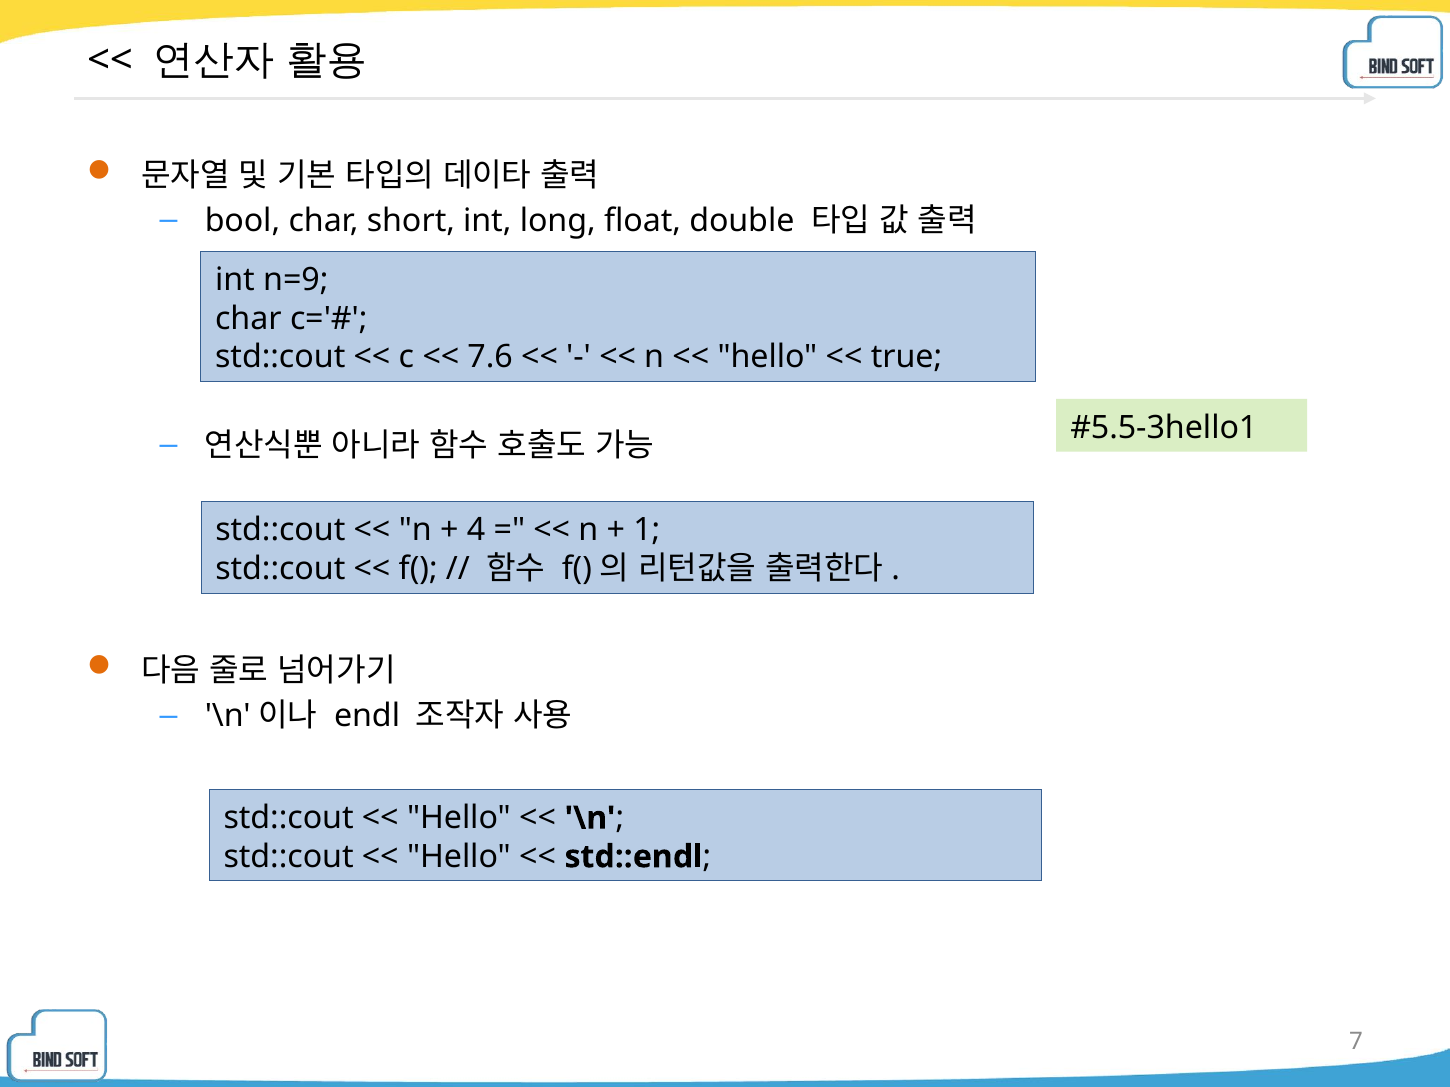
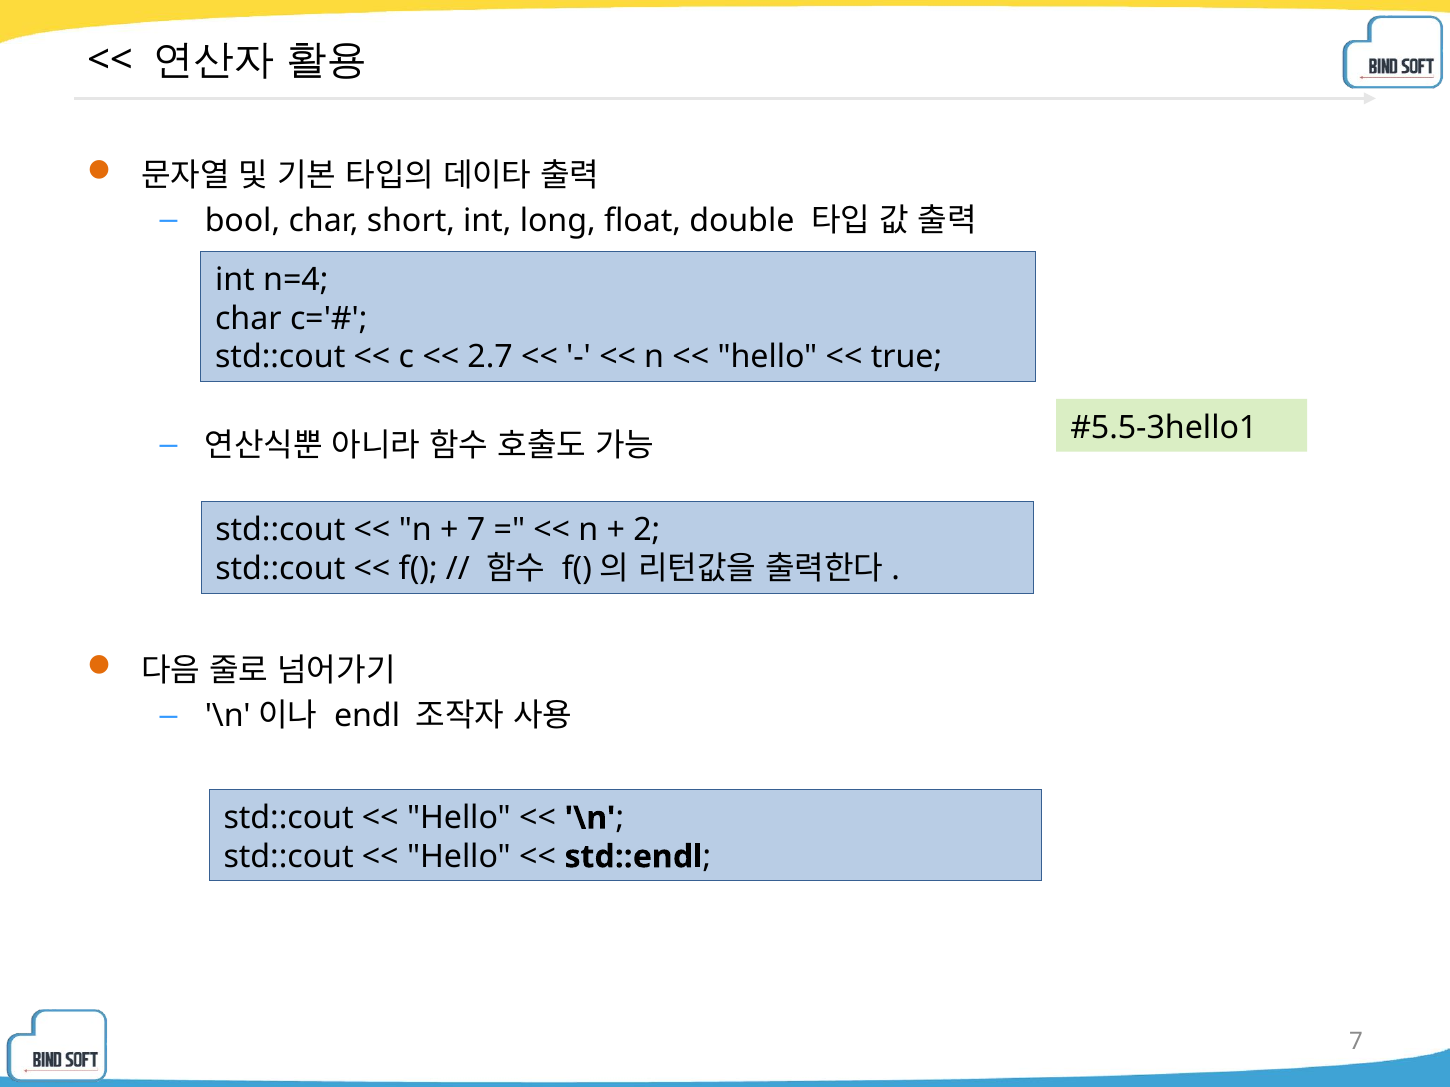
n=9: n=9 -> n=4 (296, 280)
7.6: 7.6 -> 2.7 (490, 357)
4: 4 -> 7 (476, 530)
1: 1 -> 2 (647, 530)
